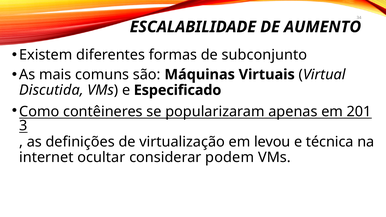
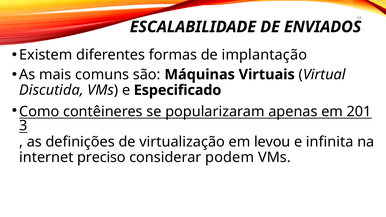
AUMENTO: AUMENTO -> ENVIADOS (323, 27)
subconjunto: subconjunto -> implantação (264, 55)
técnica: técnica -> infinita (330, 142)
ocultar: ocultar -> preciso (101, 157)
